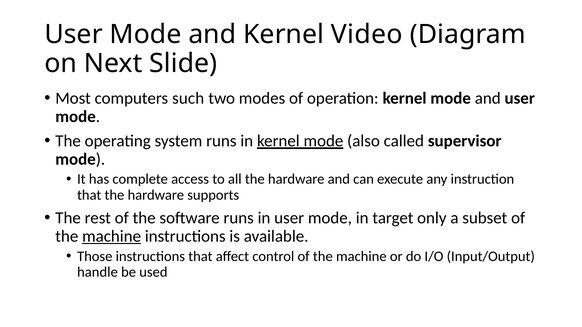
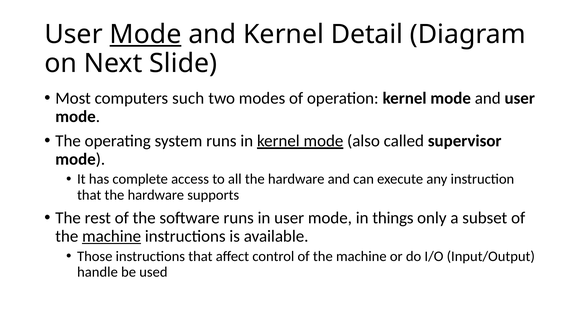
Mode underline: none -> present (146, 34)
Video: Video -> Detail (367, 34)
target: target -> things (393, 218)
